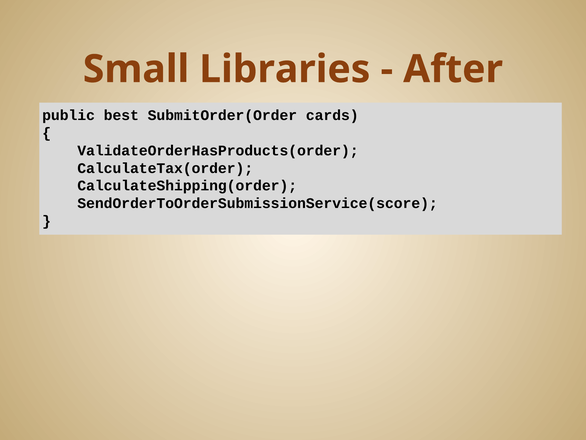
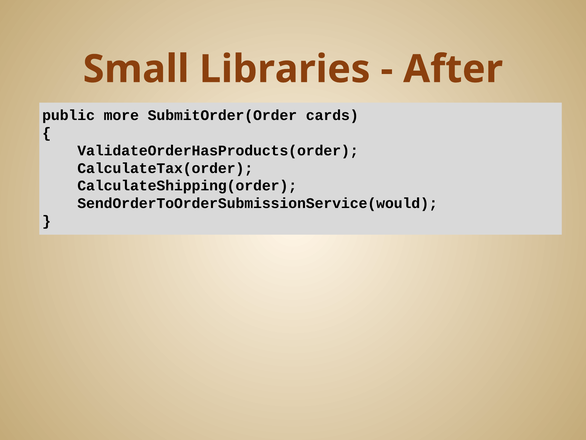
best: best -> more (121, 115)
SendOrderToOrderSubmissionService(score: SendOrderToOrderSubmissionService(score -> SendOrderToOrderSubmissionService(would (258, 203)
